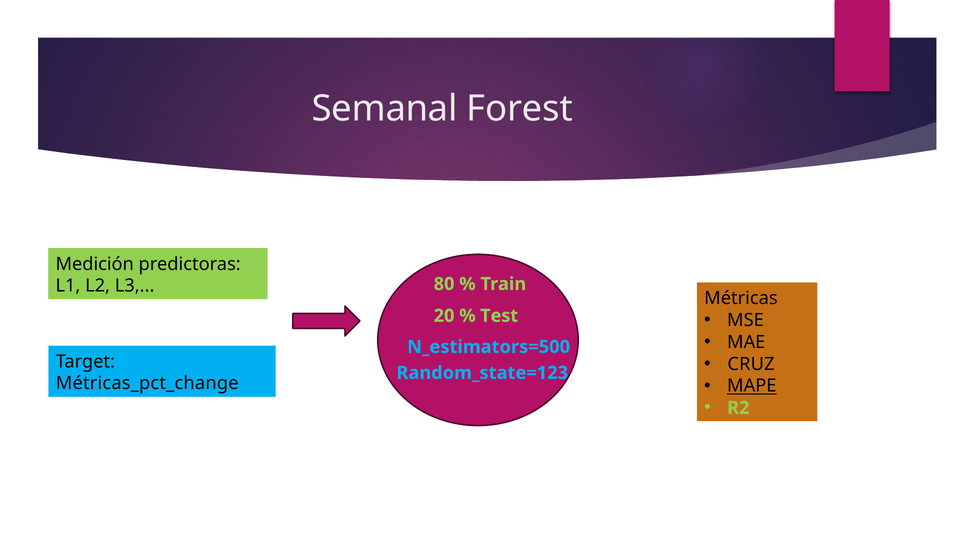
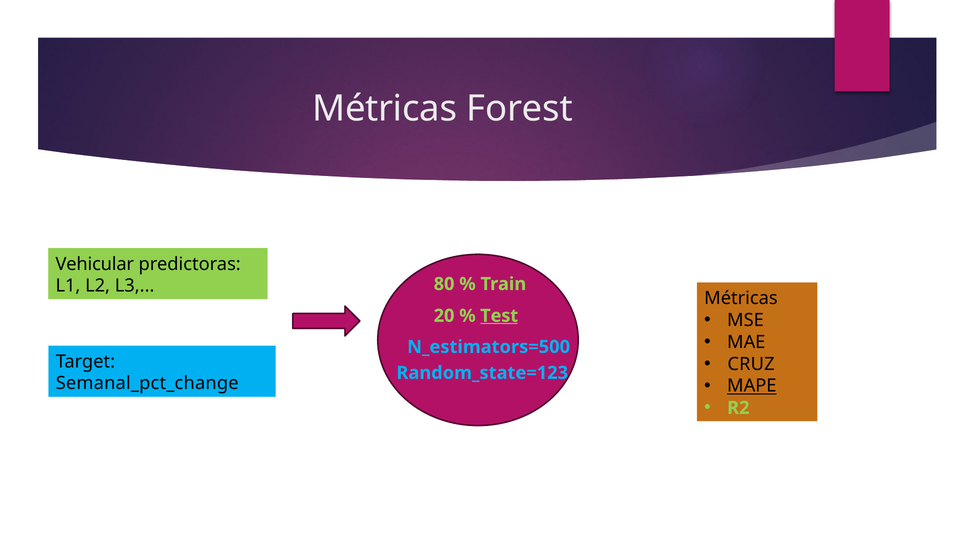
Semanal: Semanal -> Métricas (385, 109)
Medición: Medición -> Vehicular (95, 264)
Test underline: none -> present (499, 316)
Métricas_pct_change: Métricas_pct_change -> Semanal_pct_change (147, 384)
